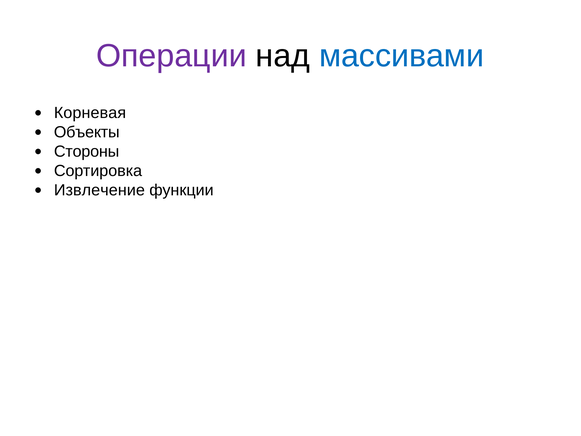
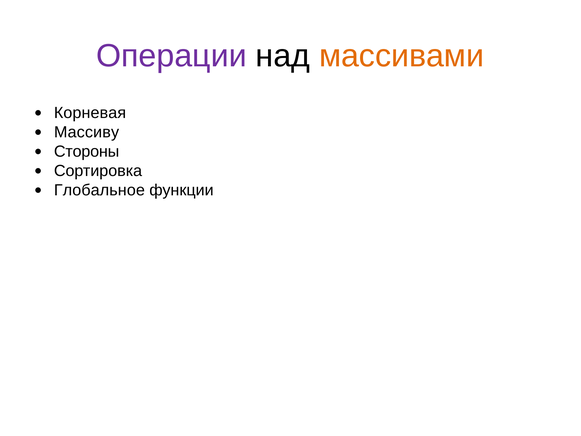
массивами colour: blue -> orange (402, 56)
Объекты: Объекты -> Массиву (87, 132)
Извлечение: Извлечение -> Глобальное (99, 190)
